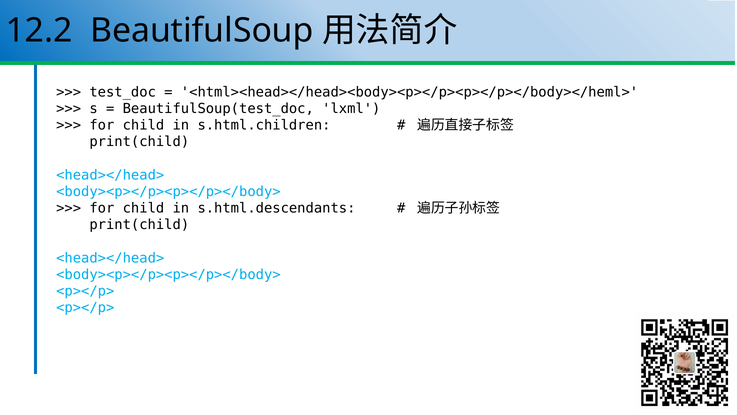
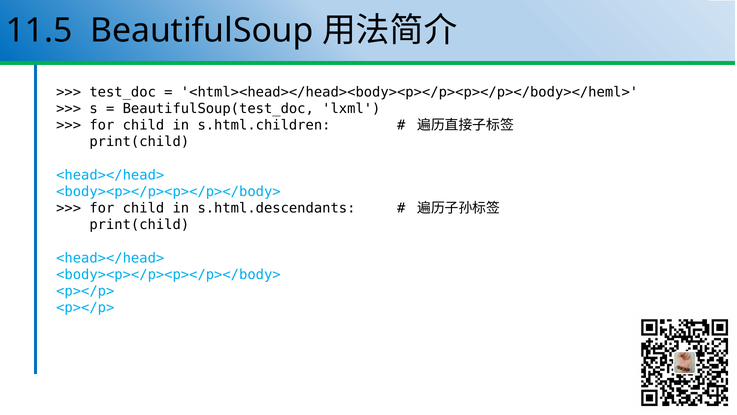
12.2: 12.2 -> 11.5 (39, 30)
